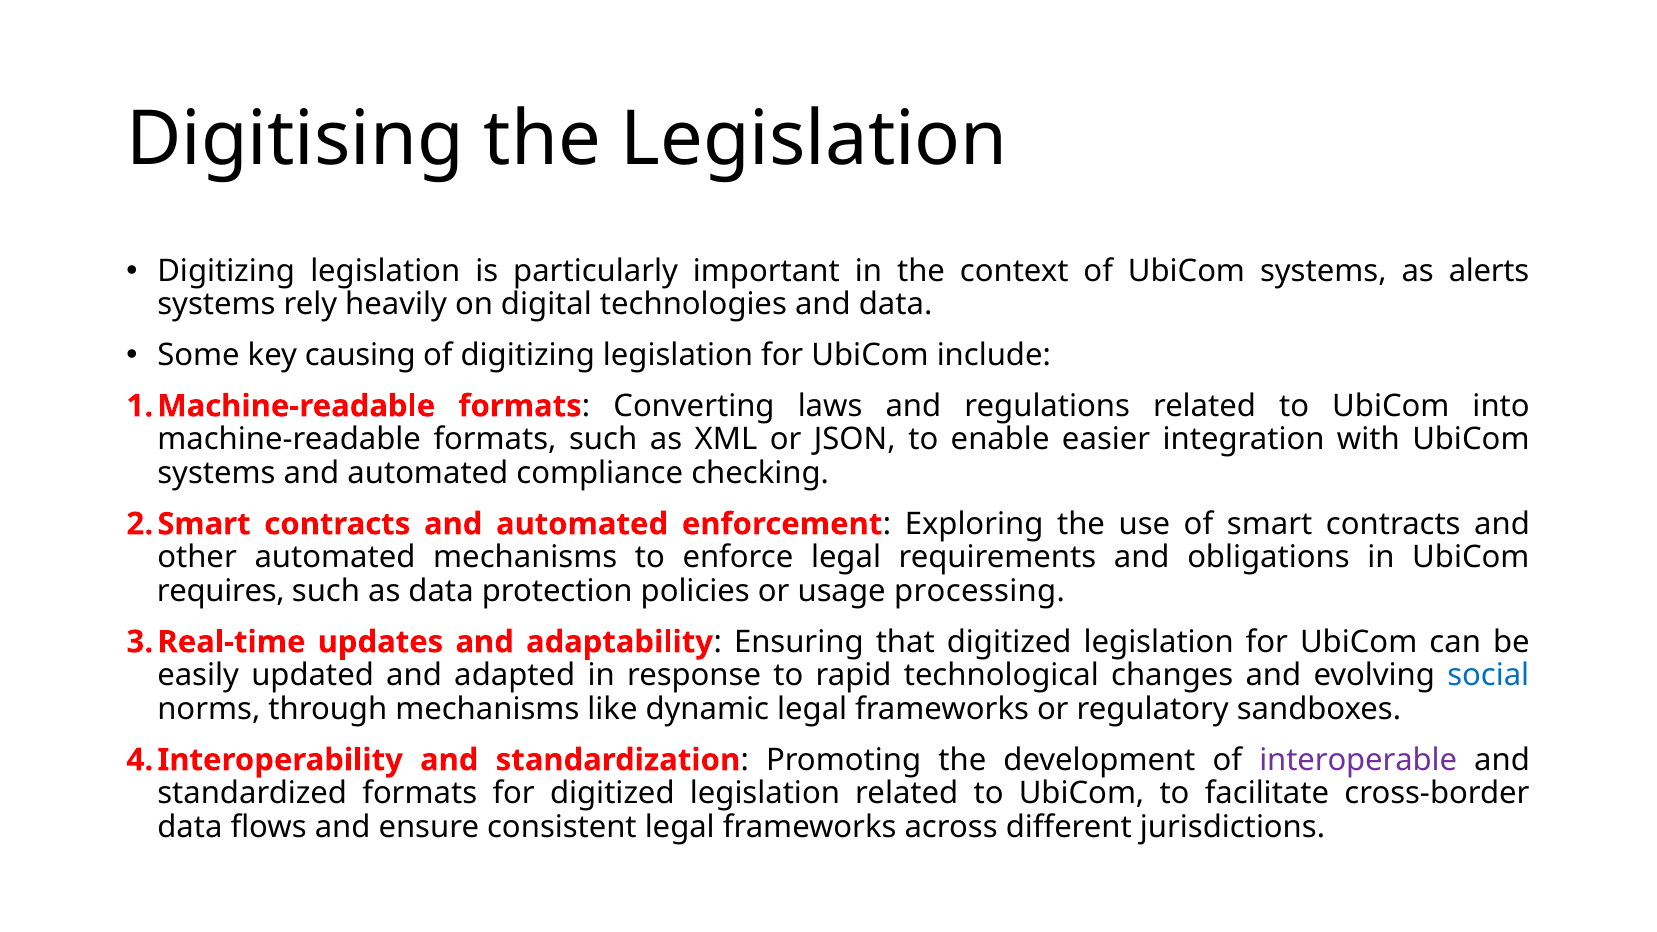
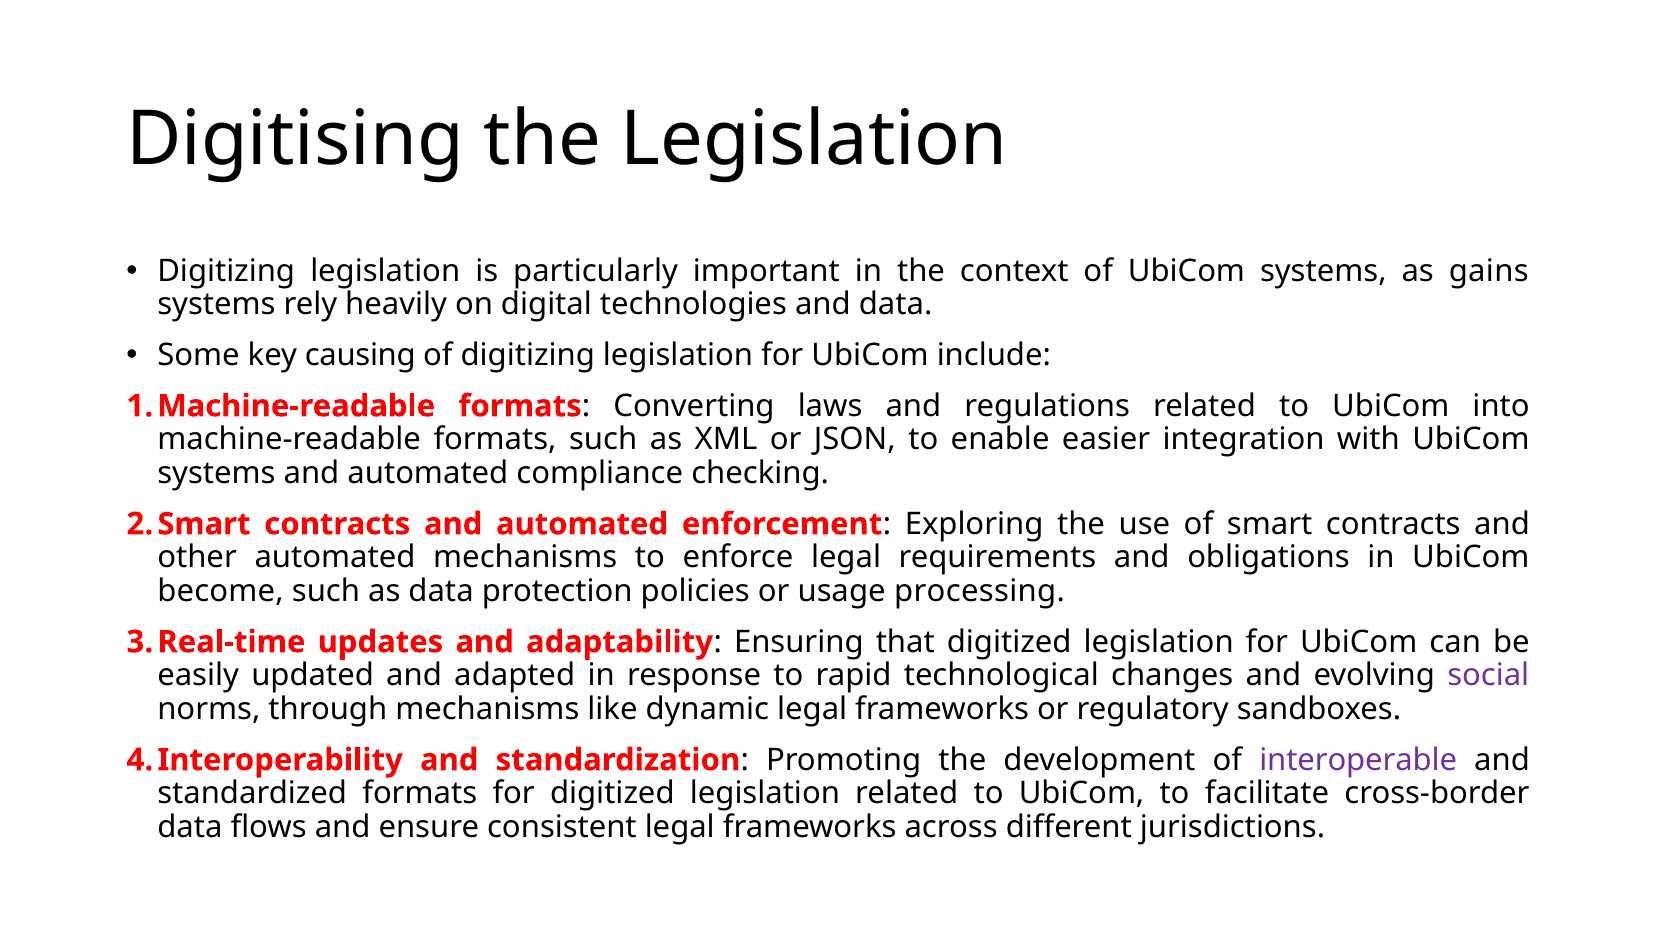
alerts: alerts -> gains (1489, 271)
requires: requires -> become (221, 591)
social colour: blue -> purple (1488, 676)
